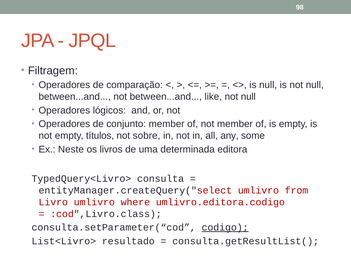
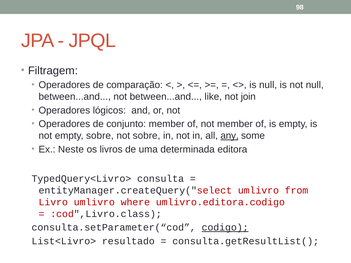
like not null: null -> join (248, 97)
empty títulos: títulos -> sobre (100, 136)
any underline: none -> present (230, 136)
